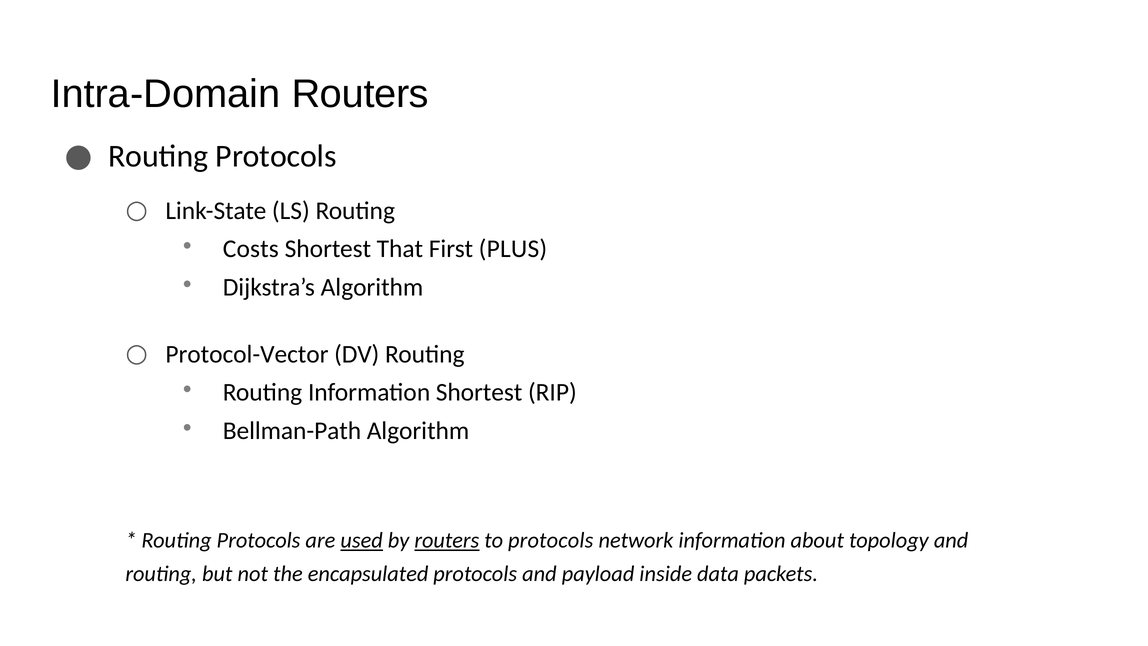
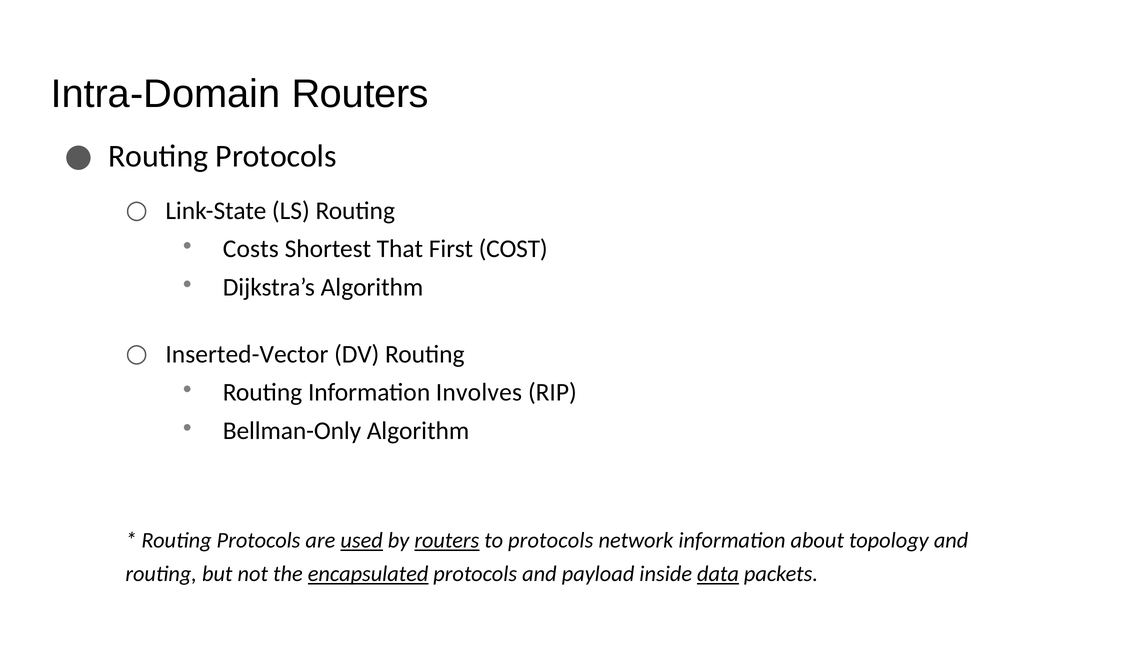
PLUS: PLUS -> COST (513, 249)
Protocol-Vector: Protocol-Vector -> Inserted-Vector (247, 354)
Information Shortest: Shortest -> Involves (479, 392)
Bellman-Path: Bellman-Path -> Bellman-Only (292, 431)
encapsulated underline: none -> present (368, 574)
data underline: none -> present (718, 574)
